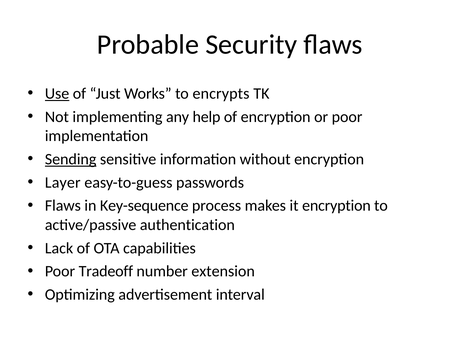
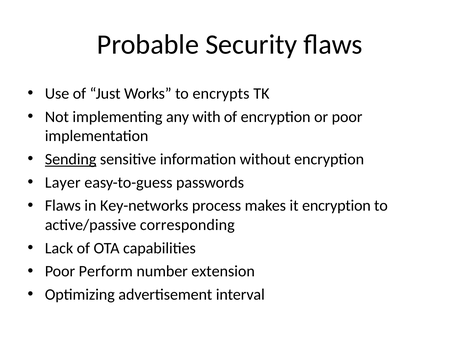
Use underline: present -> none (57, 94)
help: help -> with (206, 117)
Key-sequence: Key-sequence -> Key-networks (144, 206)
authentication: authentication -> corresponding (187, 225)
Tradeoff: Tradeoff -> Perform (106, 271)
